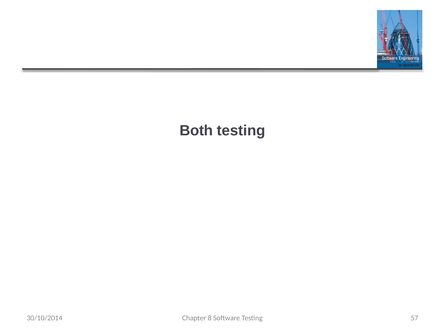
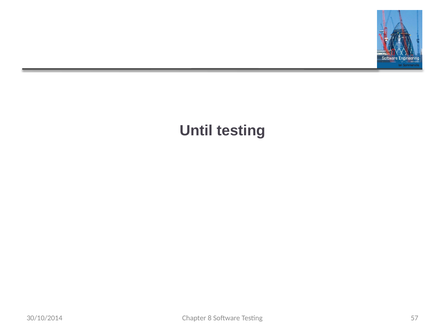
Both: Both -> Until (196, 131)
